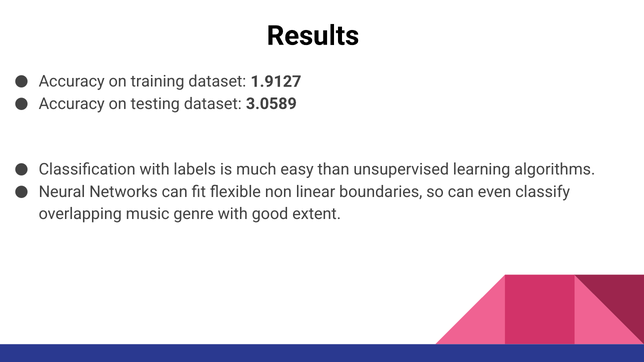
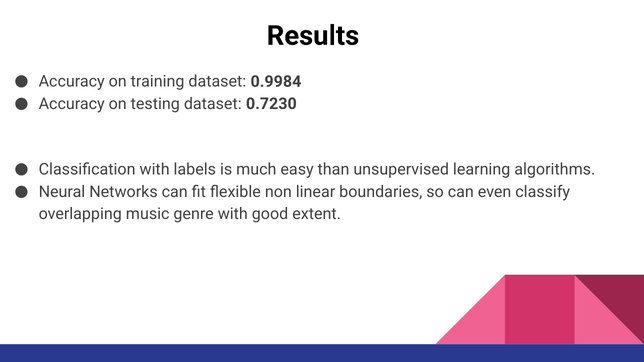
1.9127: 1.9127 -> 0.9984 (276, 82)
3.0589: 3.0589 -> 0.7230 (271, 104)
